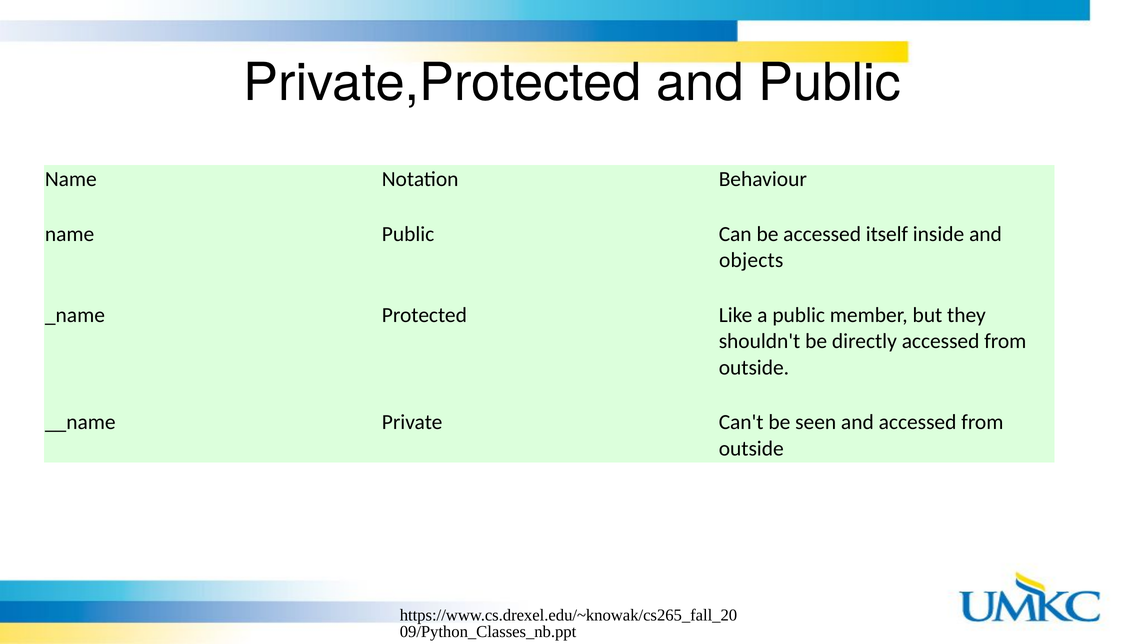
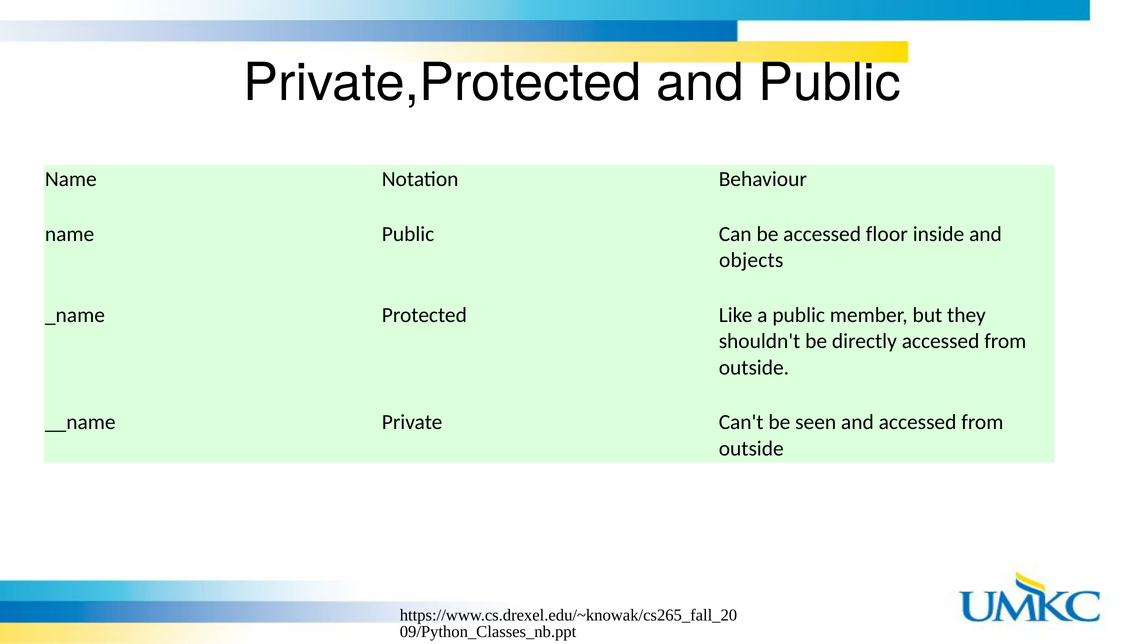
itself: itself -> floor (887, 234)
